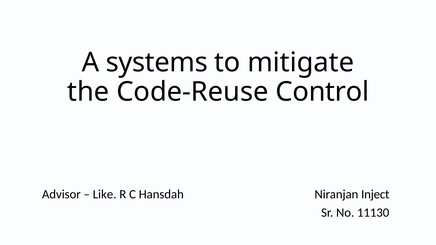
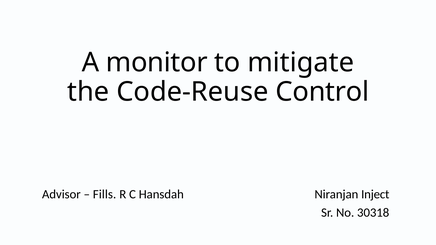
systems: systems -> monitor (157, 63)
Like: Like -> Fills (105, 194)
11130: 11130 -> 30318 (373, 213)
